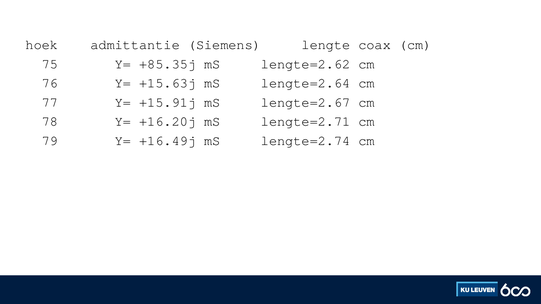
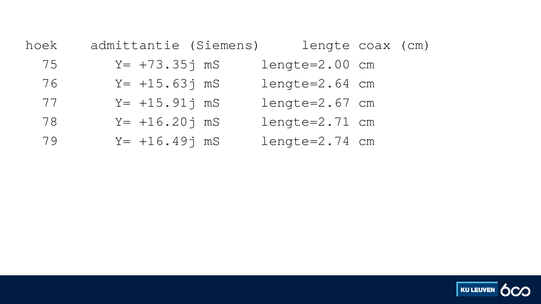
+85.35j: +85.35j -> +73.35j (168, 64)
lengte=2.62: lengte=2.62 -> lengte=2.00 (306, 64)
